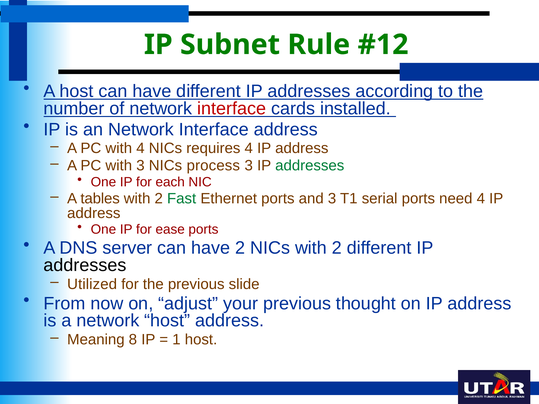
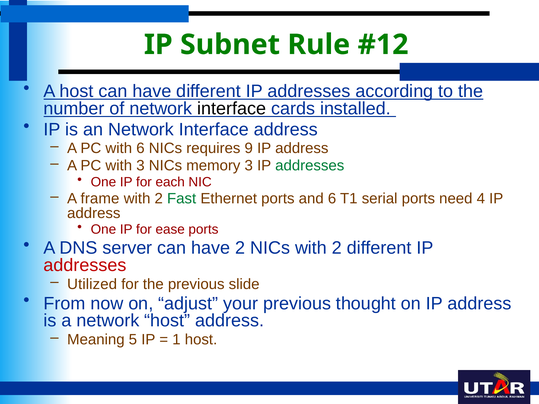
interface colour: red -> black (232, 109)
with 4: 4 -> 6 (140, 148)
requires 4: 4 -> 9 (249, 148)
process: process -> memory (213, 166)
tables: tables -> frame (100, 199)
and 3: 3 -> 6 (332, 199)
addresses colour: black -> red (85, 265)
8: 8 -> 5 (133, 340)
